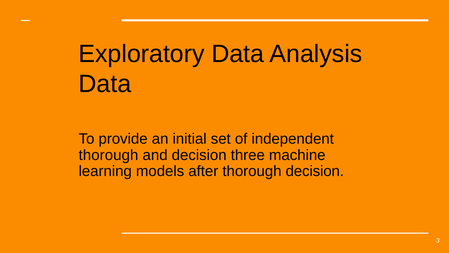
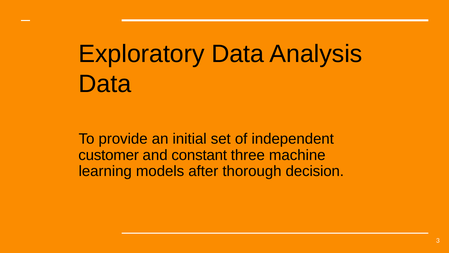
thorough: thorough -> customer (109, 155)
and decision: decision -> constant (199, 155)
